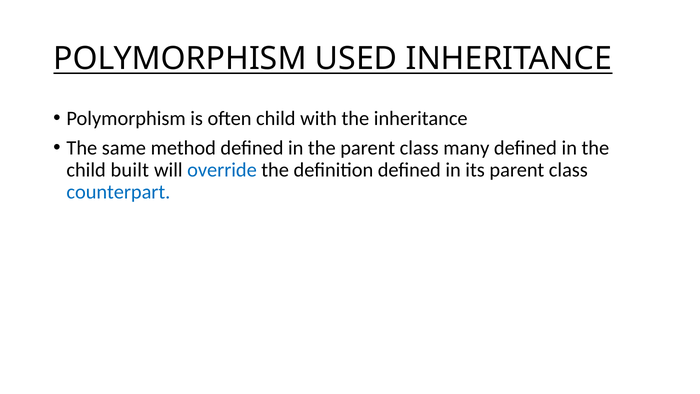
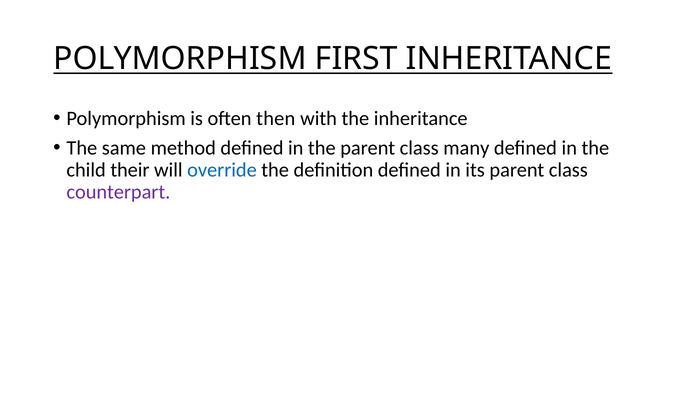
USED: USED -> FIRST (356, 59)
often child: child -> then (276, 118)
built: built -> their (130, 170)
counterpart colour: blue -> purple (118, 192)
